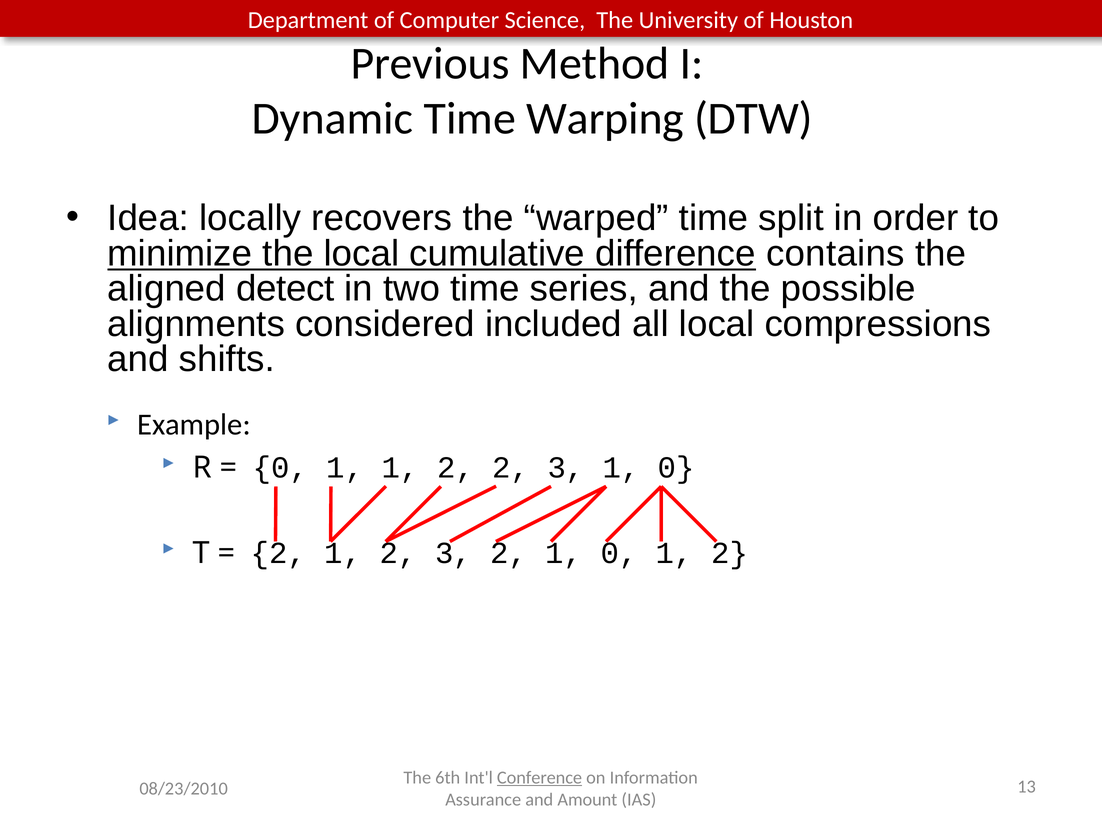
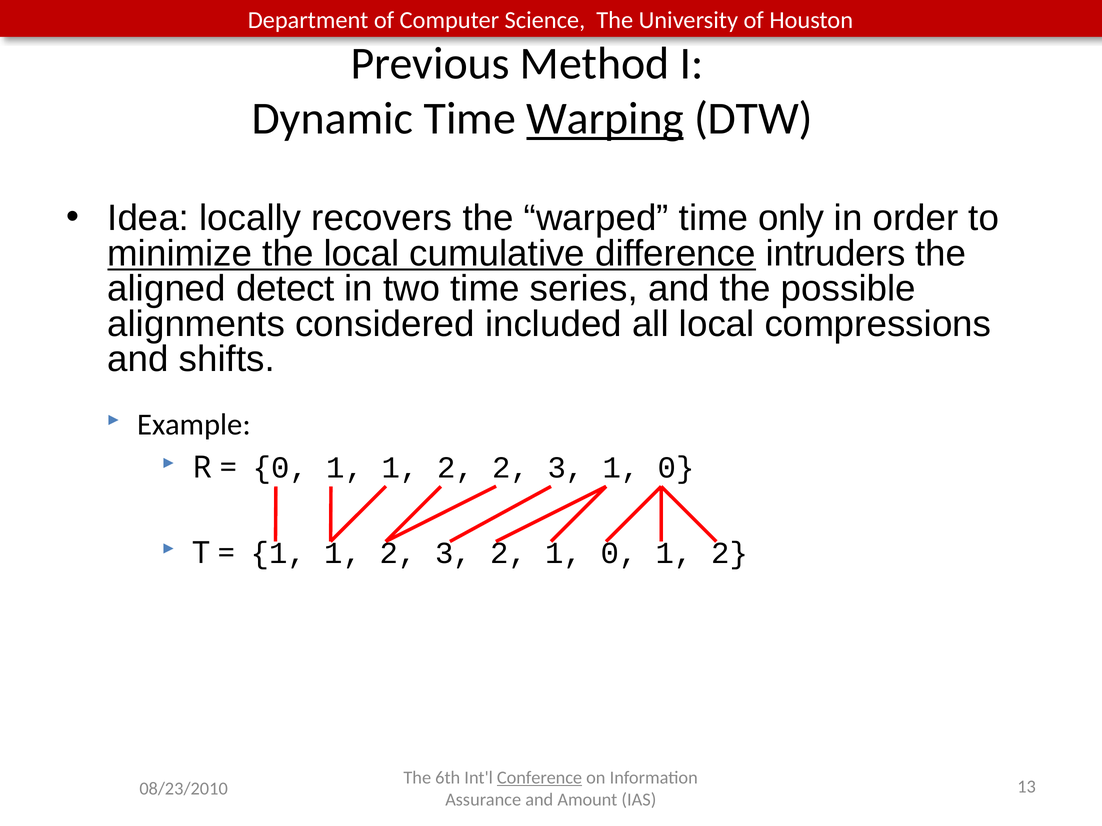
Warping underline: none -> present (605, 119)
split: split -> only (791, 218)
contains: contains -> intruders (836, 254)
2: 2 -> 1 (279, 553)
